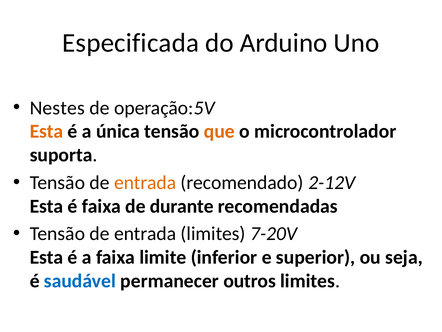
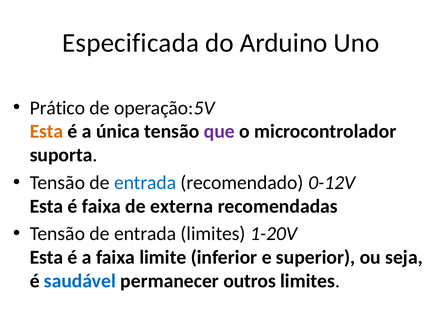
Nestes: Nestes -> Prático (57, 108)
que colour: orange -> purple (219, 131)
entrada colour: orange -> blue (145, 182)
2-12V: 2-12V -> 0-12V (332, 182)
durante: durante -> externa (182, 206)
7-20V: 7-20V -> 1-20V (274, 233)
